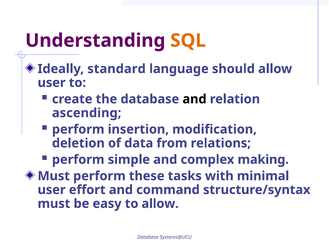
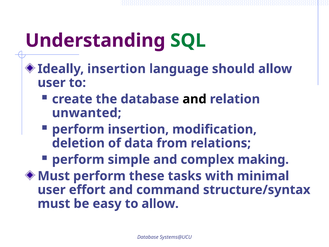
SQL colour: orange -> green (188, 41)
Ideally standard: standard -> insertion (117, 69)
ascending: ascending -> unwanted (87, 113)
